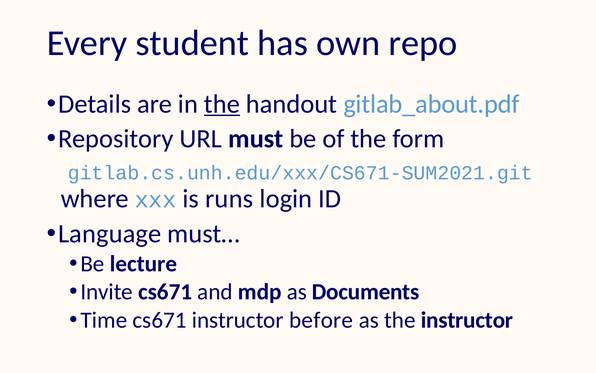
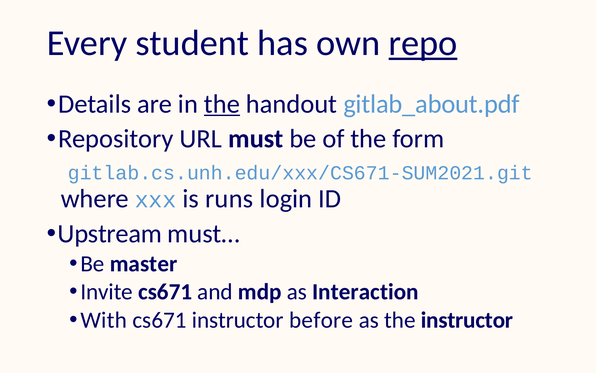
repo underline: none -> present (423, 43)
Language: Language -> Upstream (110, 233)
lecture: lecture -> master (144, 263)
Documents: Documents -> Interaction (365, 291)
Time: Time -> With (104, 320)
